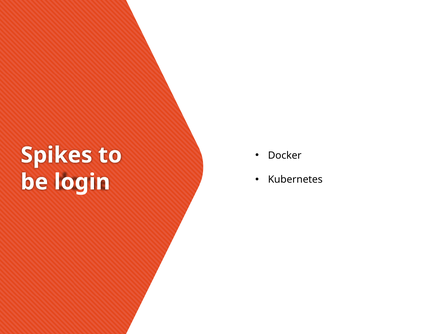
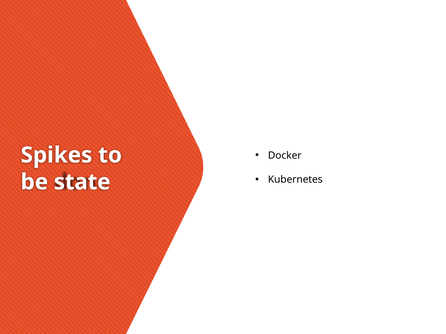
login: login -> state (82, 182)
